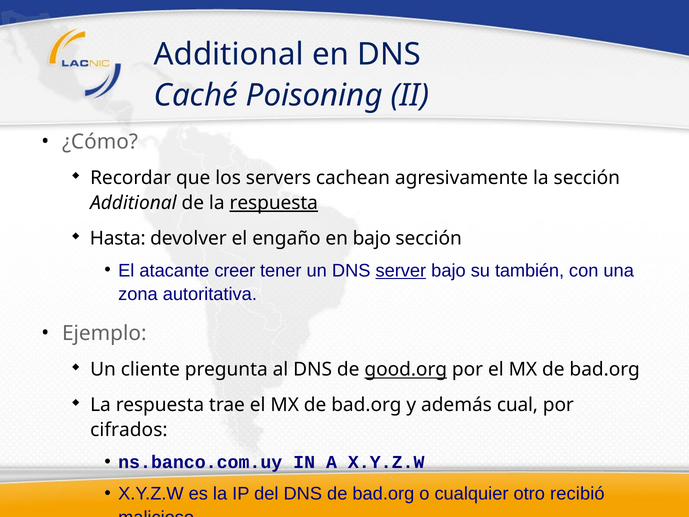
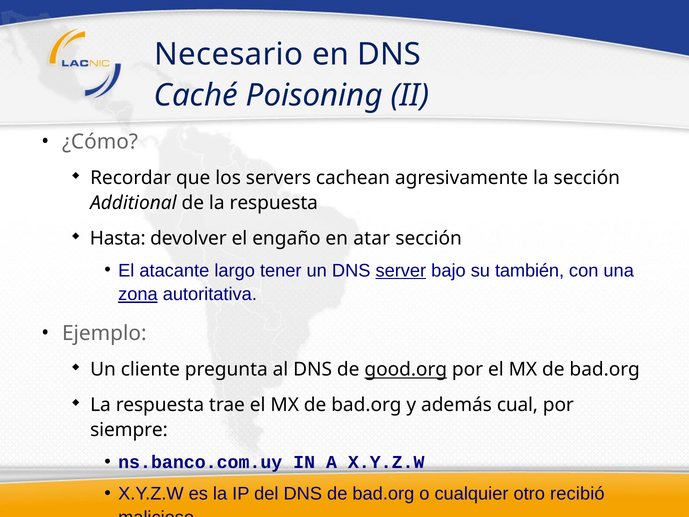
Additional: Additional -> Necesario (229, 54)
respuesta underline: present -> none (274, 203)
en bajo: bajo -> atar (372, 238)
creer: creer -> largo (235, 270)
zona underline: none -> present (138, 294)
cifrados: cifrados -> siempre (129, 430)
